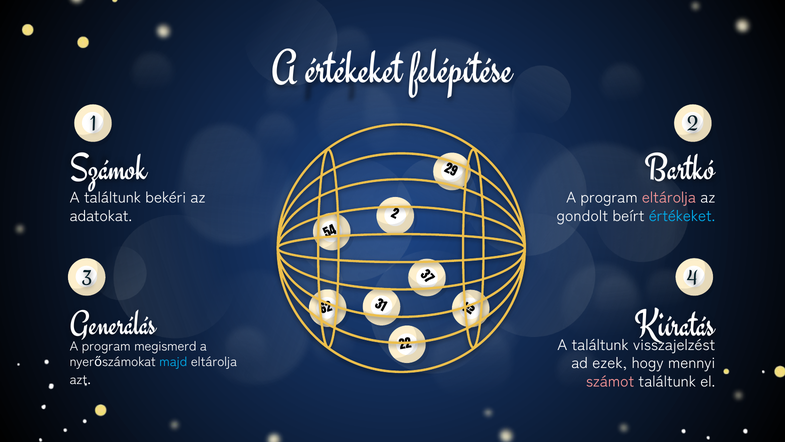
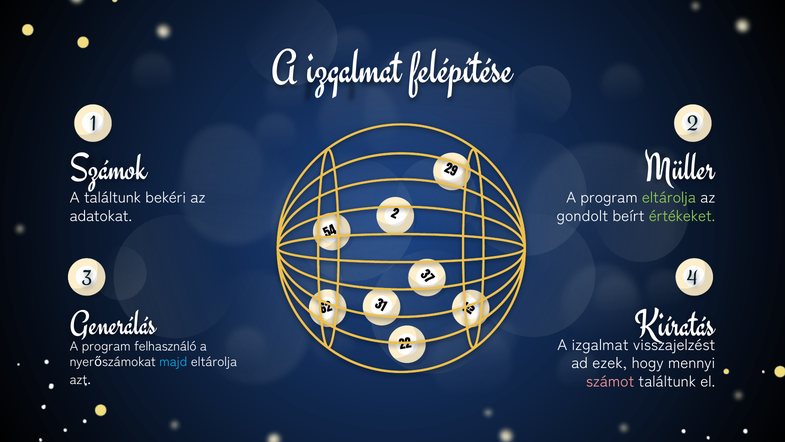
értékeket: értékeket -> izgalmat (355, 66)
Bartkó: Bartkó -> Müller (680, 166)
eltárolja colour: pink -> light green (669, 197)
értékeket colour: light blue -> light green (682, 216)
találtunk: találtunk -> izgalmat (600, 345)
megismerd: megismerd -> felhasználó (165, 346)
